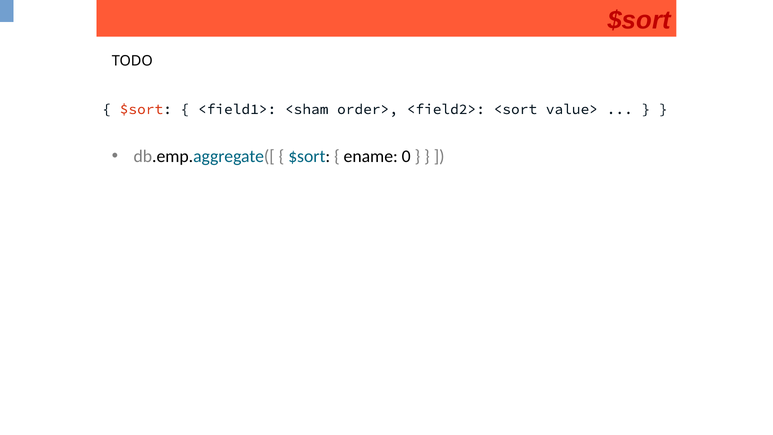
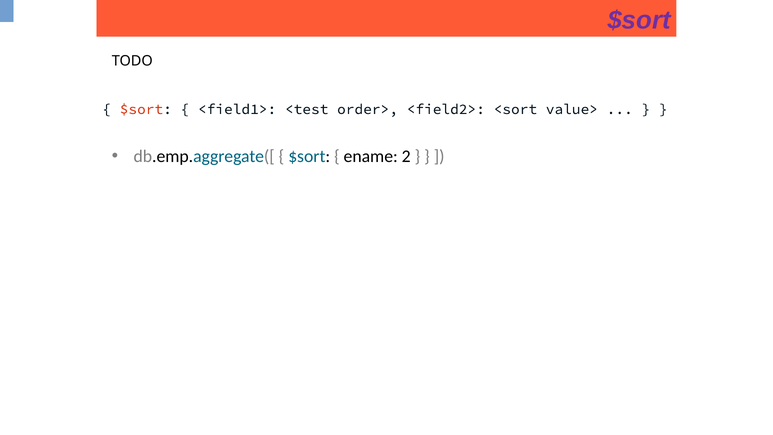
$sort colour: red -> purple (639, 20)
<sham: <sham -> <test (307, 109)
0: 0 -> 2 (406, 156)
